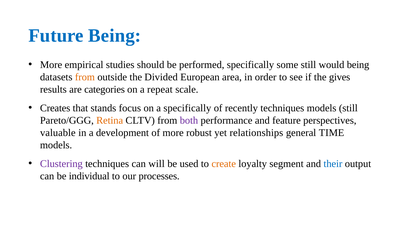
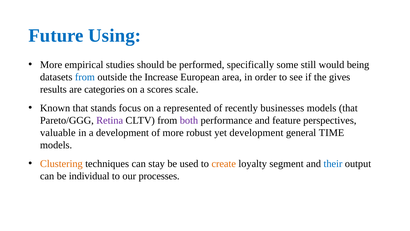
Future Being: Being -> Using (115, 36)
from colour: orange -> blue (85, 77)
Divided: Divided -> Increase (161, 77)
repeat: repeat -> scores (160, 89)
Creates: Creates -> Known (55, 108)
a specifically: specifically -> represented (187, 108)
recently techniques: techniques -> businesses (282, 108)
models still: still -> that (348, 108)
Retina colour: orange -> purple (110, 120)
yet relationships: relationships -> development (256, 132)
Clustering colour: purple -> orange (61, 163)
will: will -> stay (157, 163)
